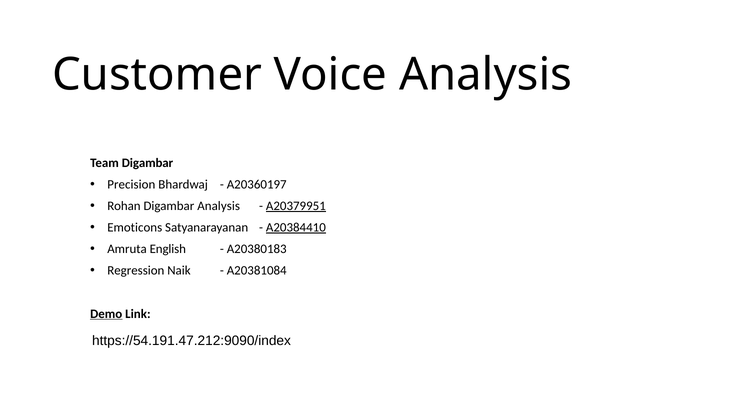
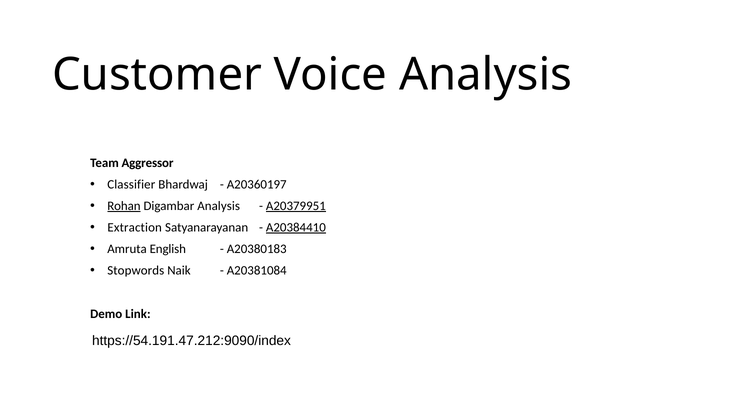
Team Digambar: Digambar -> Aggressor (148, 163)
Precision: Precision -> Classifier (131, 185)
Rohan underline: none -> present (124, 206)
Emoticons: Emoticons -> Extraction (135, 228)
Regression: Regression -> Stopwords (136, 271)
Demo underline: present -> none (106, 314)
